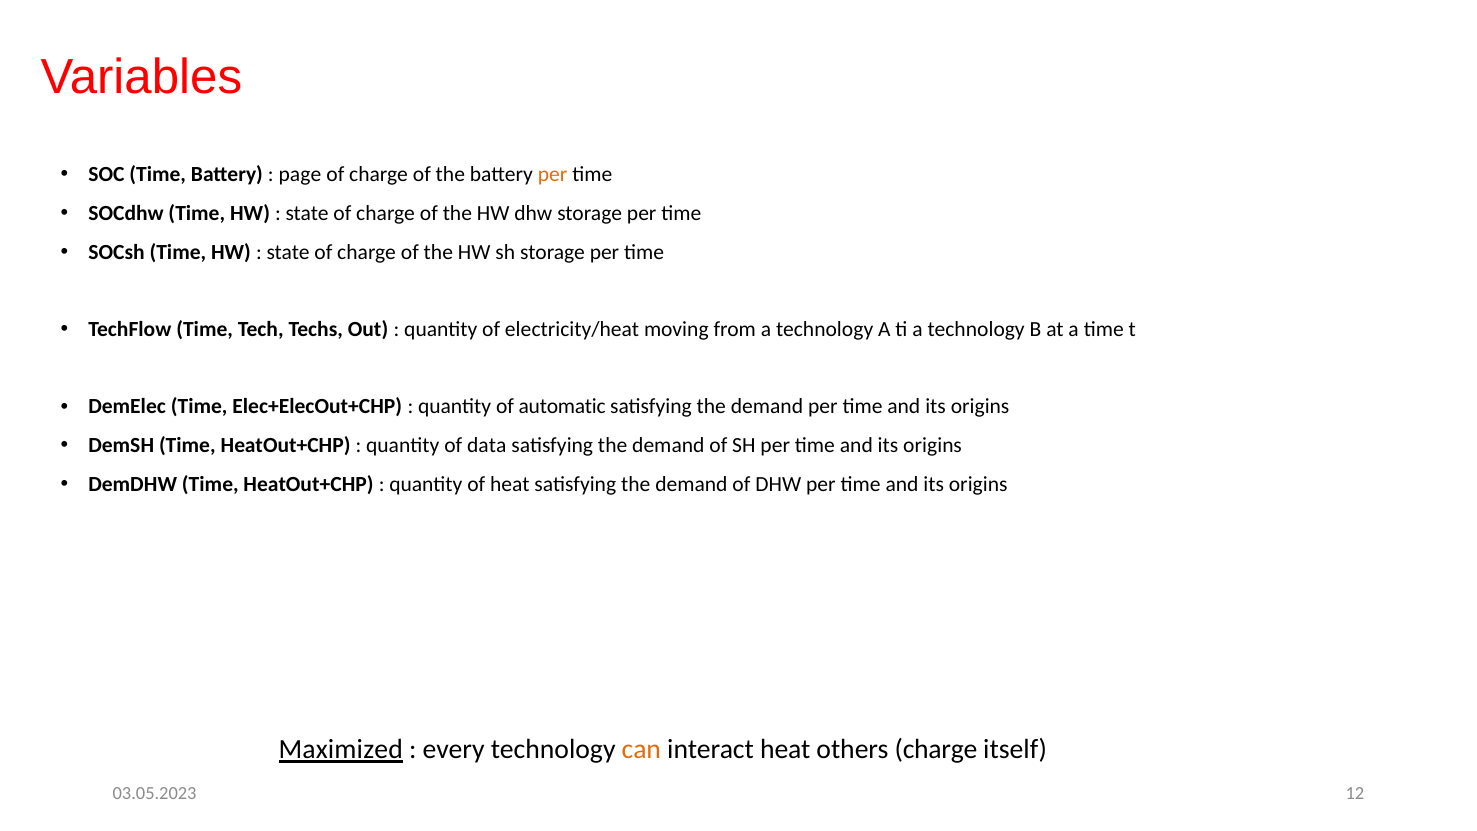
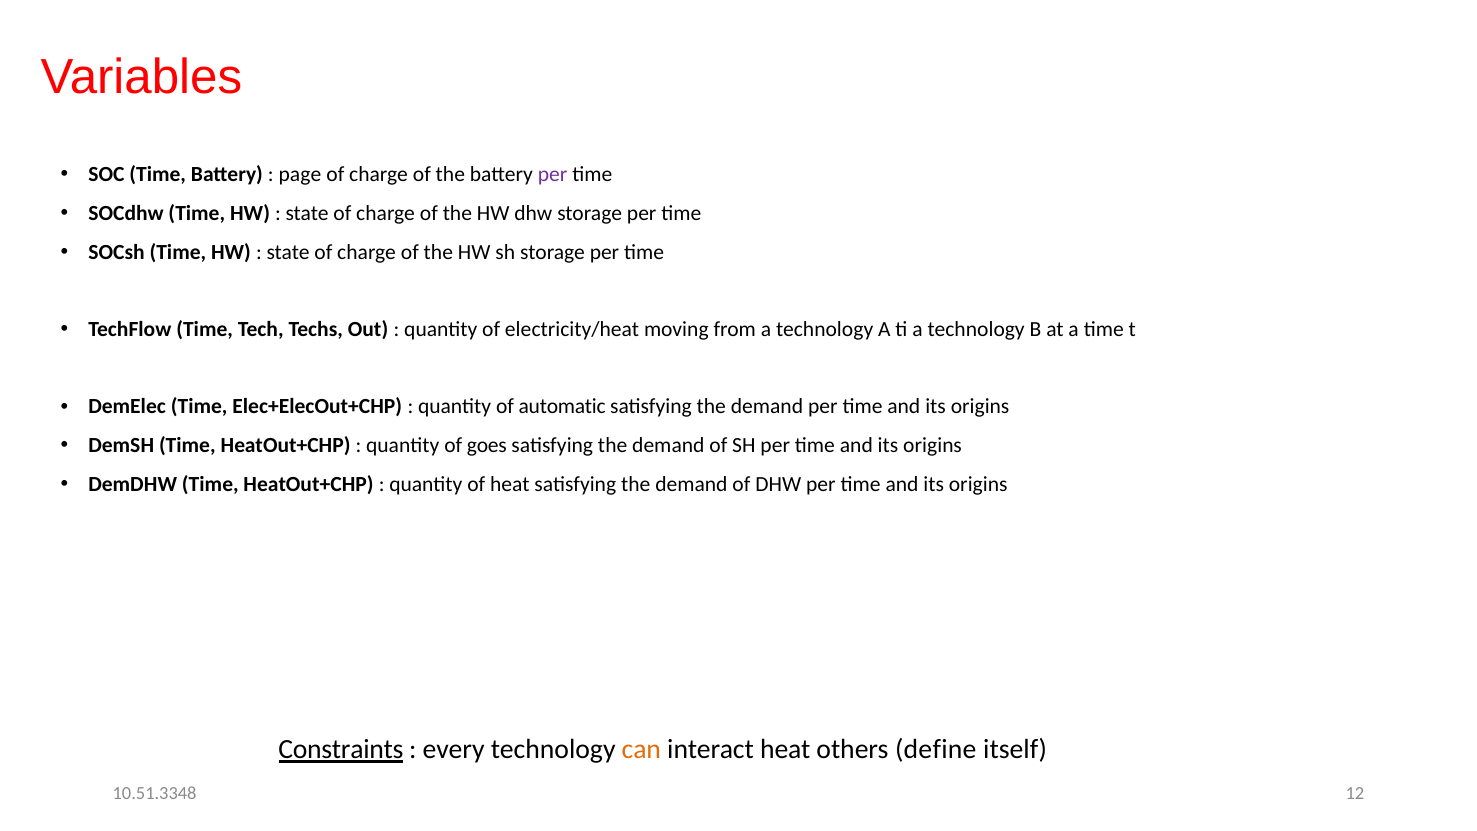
per colour: orange -> purple (553, 174)
data: data -> goes (487, 445)
Maximized: Maximized -> Constraints (341, 749)
others charge: charge -> define (936, 749)
03.05.2023: 03.05.2023 -> 10.51.3348 (155, 793)
